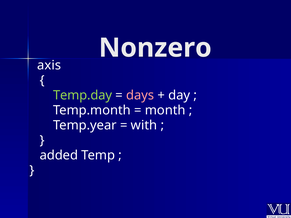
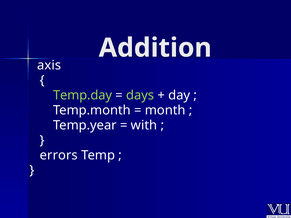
Nonzero: Nonzero -> Addition (155, 48)
days colour: pink -> light green (140, 95)
added: added -> errors (59, 155)
